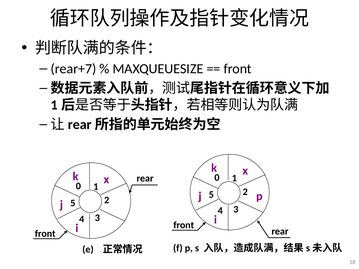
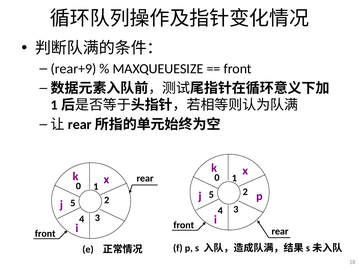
rear+7: rear+7 -> rear+9 (74, 69)
